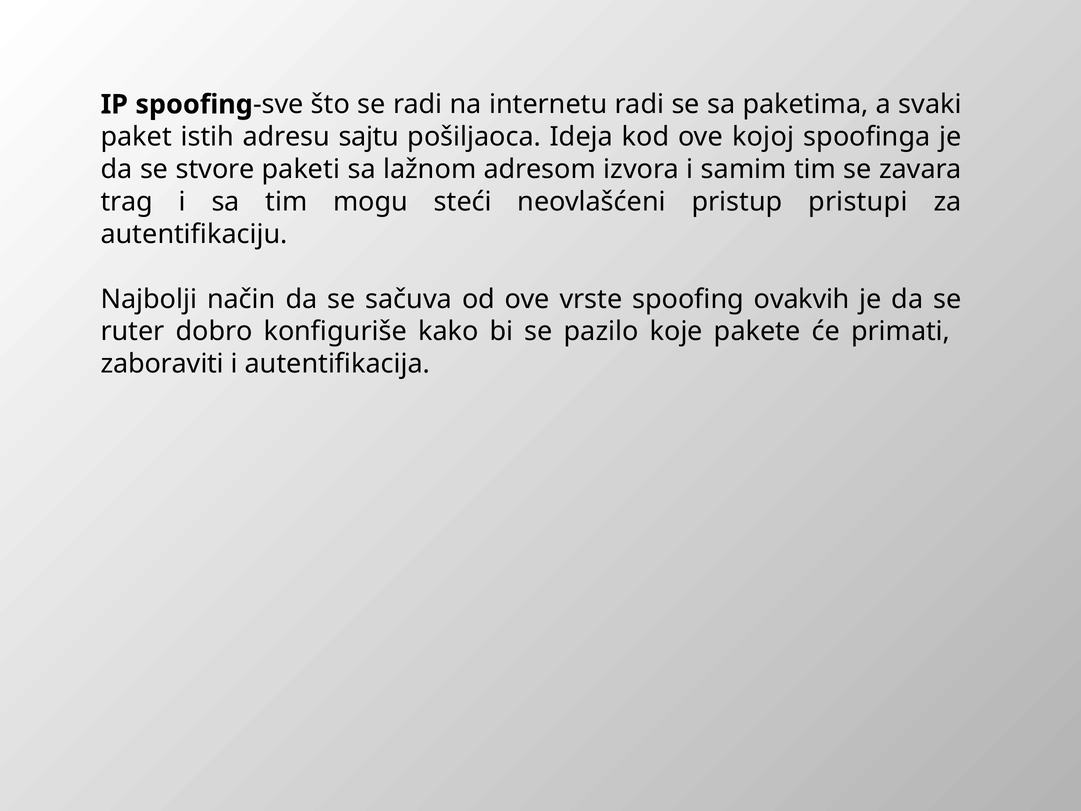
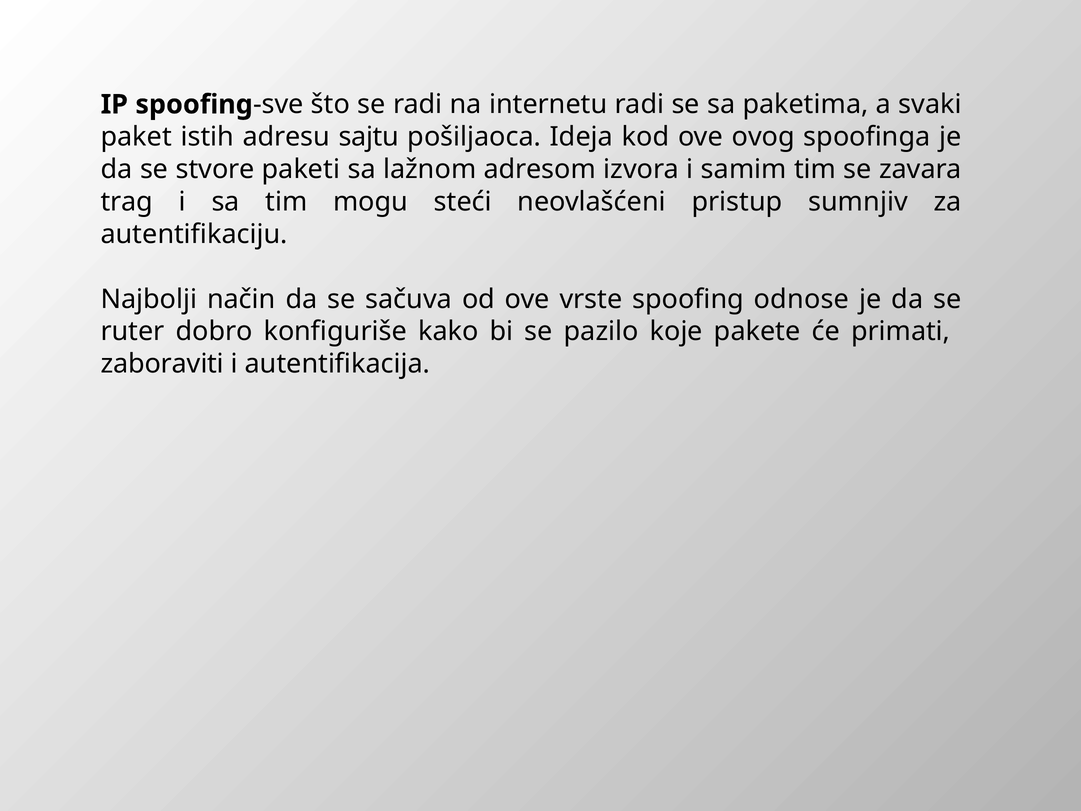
kojoj: kojoj -> ovog (763, 137)
pristupi: pristupi -> sumnjiv (858, 202)
ovakvih: ovakvih -> odnose (802, 299)
